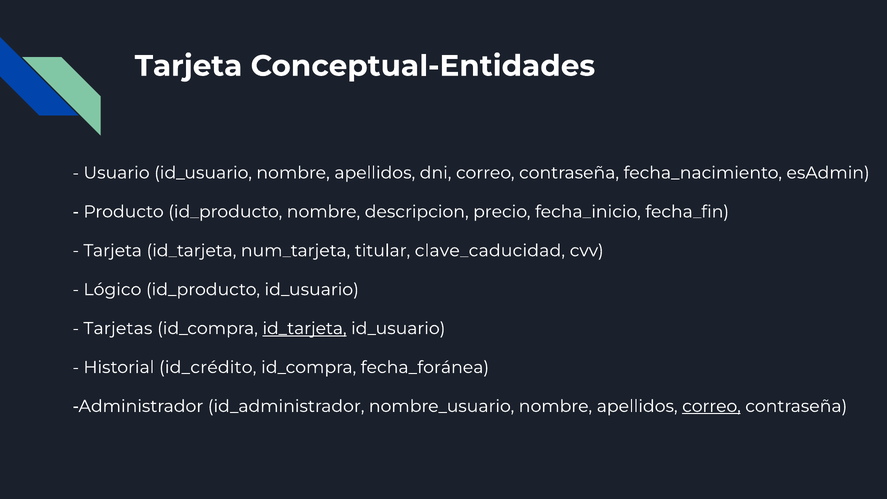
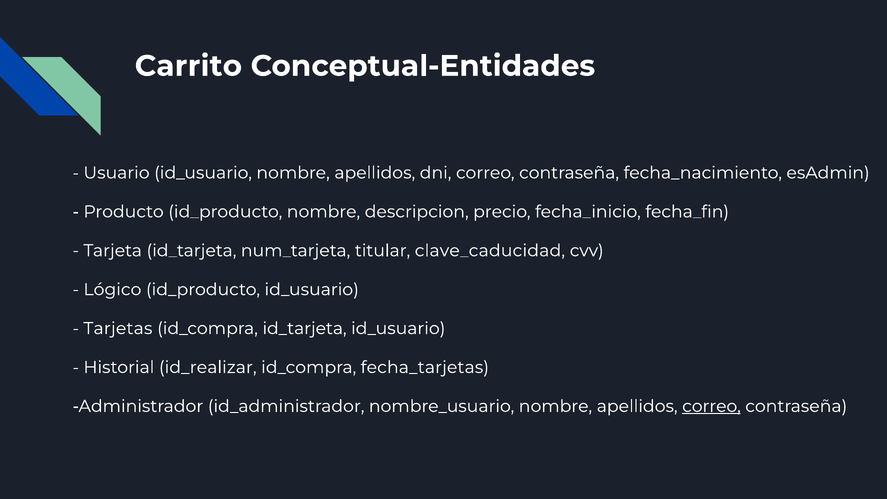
Tarjeta: Tarjeta -> Carrito (188, 66)
id_tarjeta underline: present -> none (305, 328)
id_crédito: id_crédito -> id_realizar (208, 367)
fecha_foránea: fecha_foránea -> fecha_tarjetas (425, 367)
